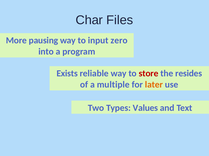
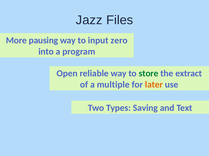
Char: Char -> Jazz (89, 20)
Exists: Exists -> Open (67, 74)
store colour: red -> green (149, 74)
resides: resides -> extract (189, 74)
Values: Values -> Saving (145, 108)
